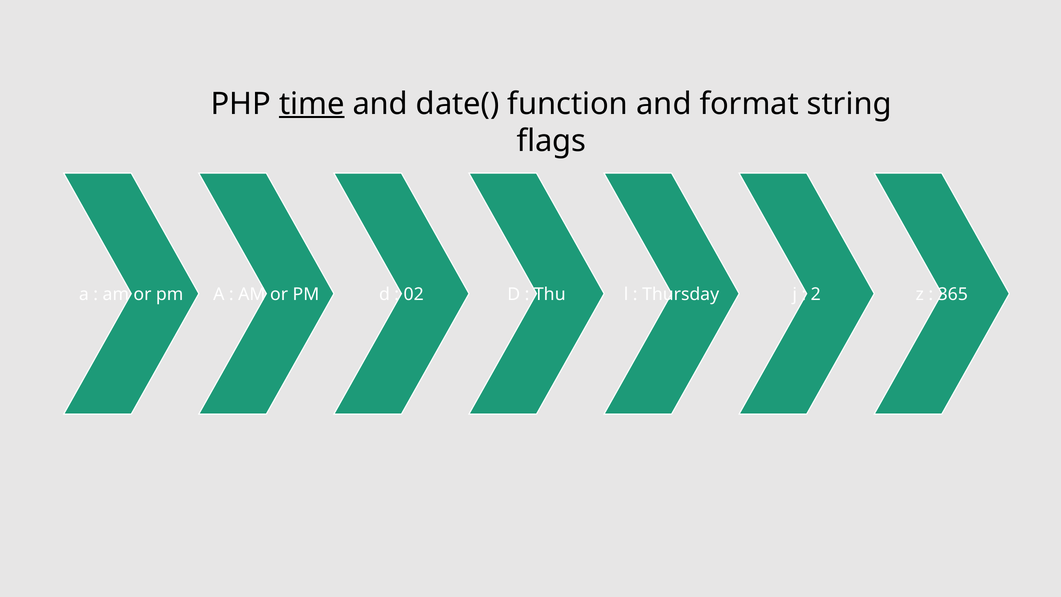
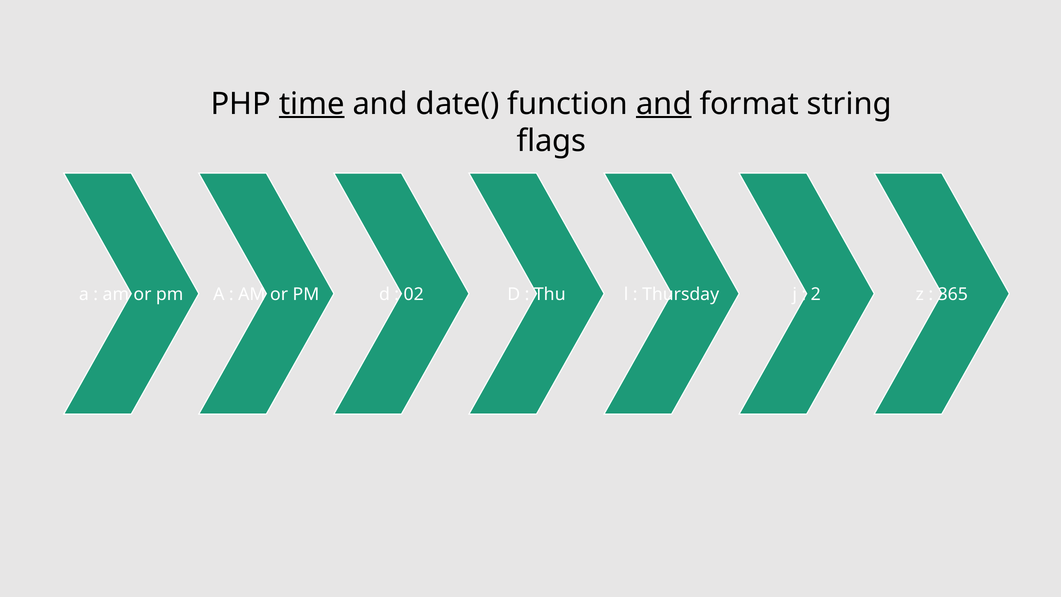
and underline: none -> present (664, 104)
